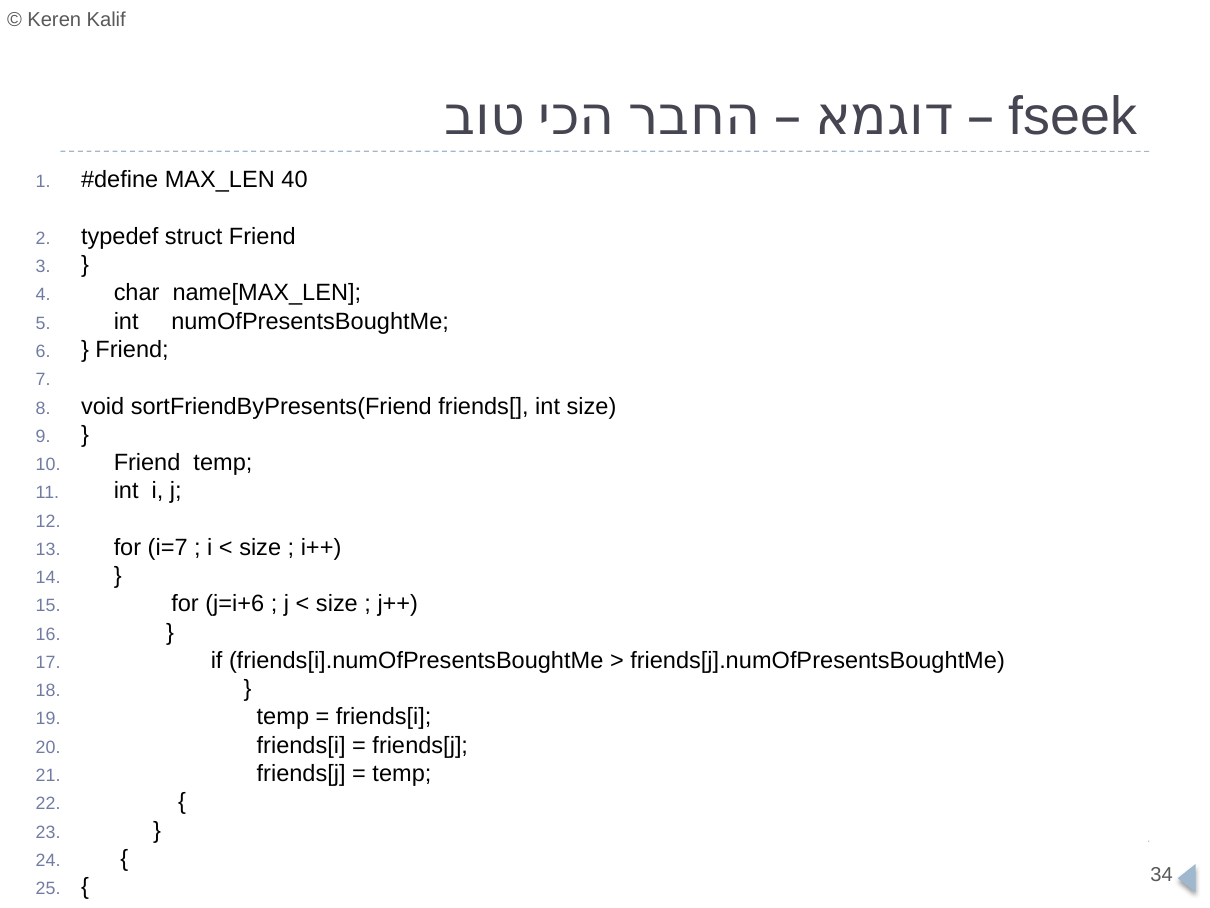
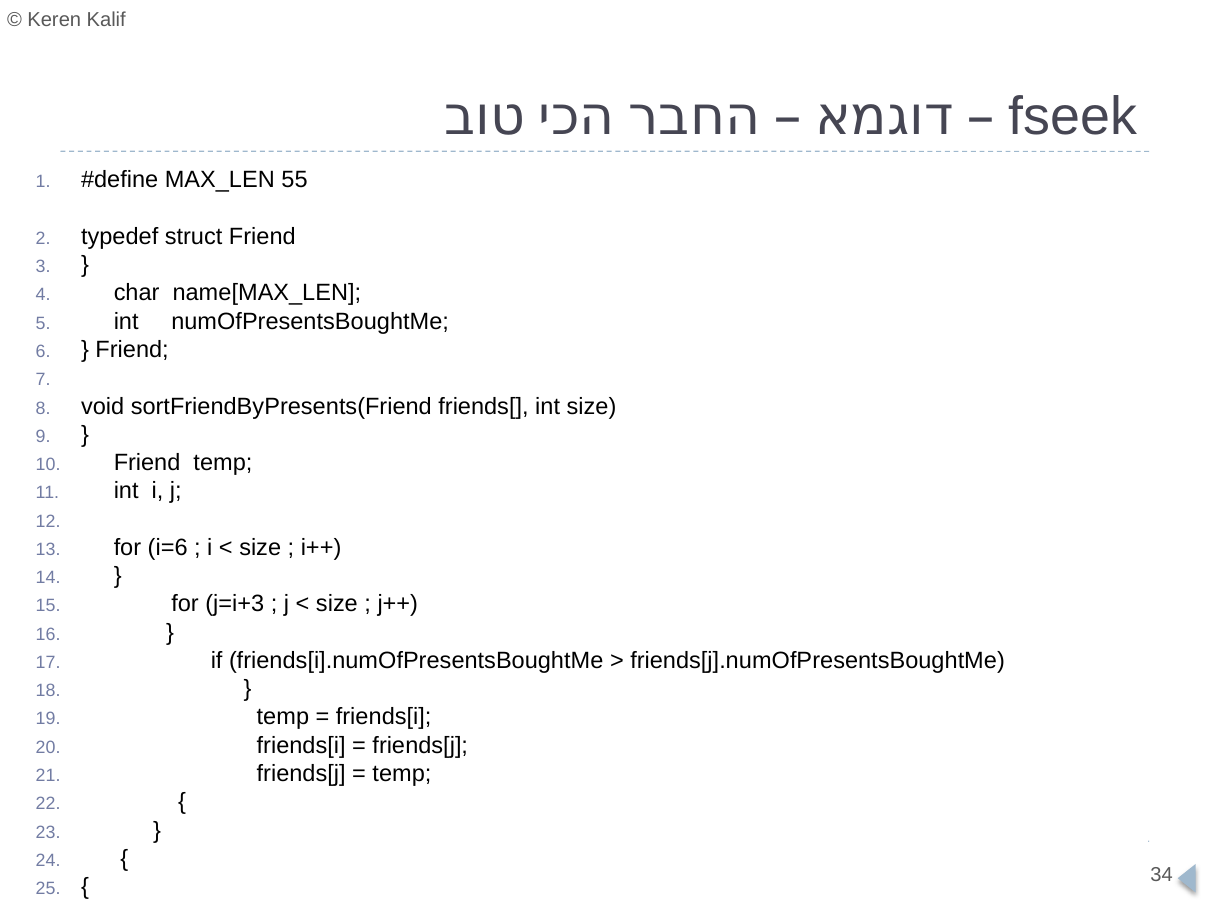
40: 40 -> 55 (295, 180)
i=7: i=7 -> i=6 (168, 547)
j=i+6: j=i+6 -> j=i+3 (235, 604)
